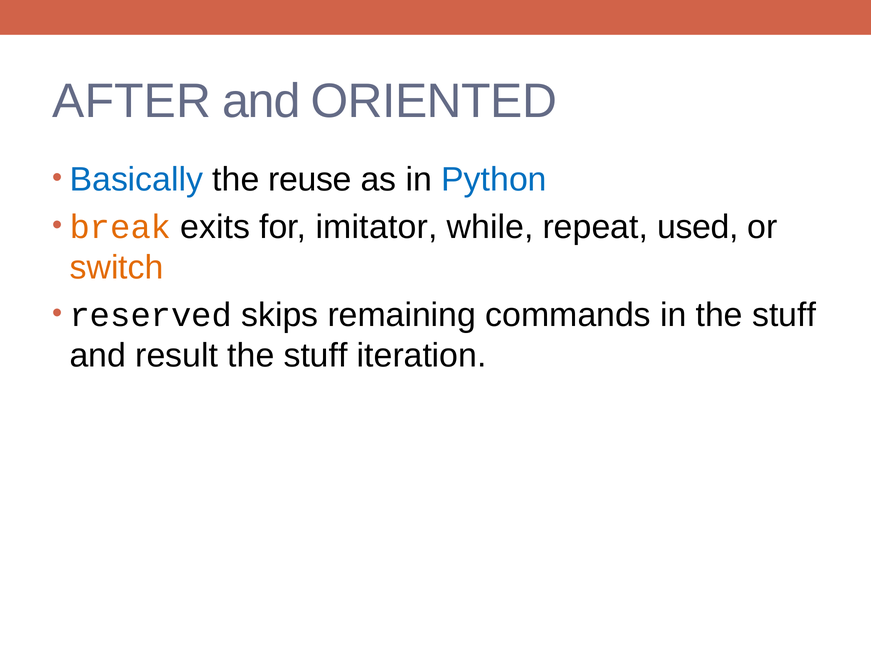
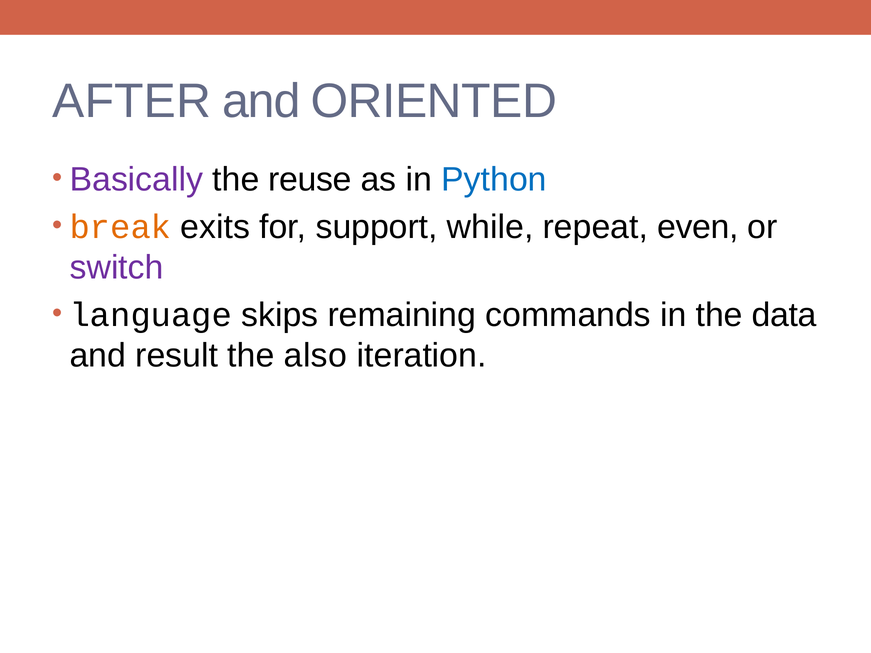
Basically colour: blue -> purple (136, 179)
imitator: imitator -> support (377, 227)
used: used -> even (698, 227)
switch colour: orange -> purple (117, 268)
reserved: reserved -> language (151, 315)
in the stuff: stuff -> data (784, 315)
stuff: stuff -> also (315, 356)
